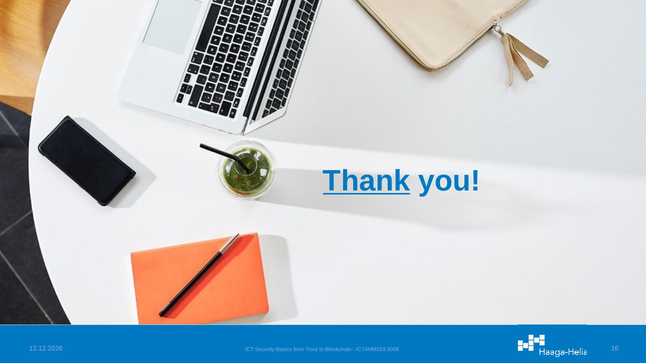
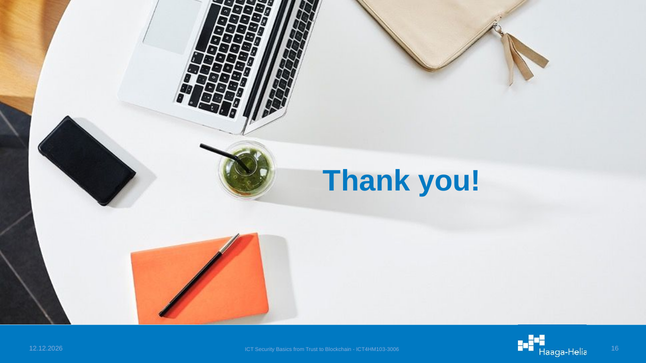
Thank underline: present -> none (367, 181)
